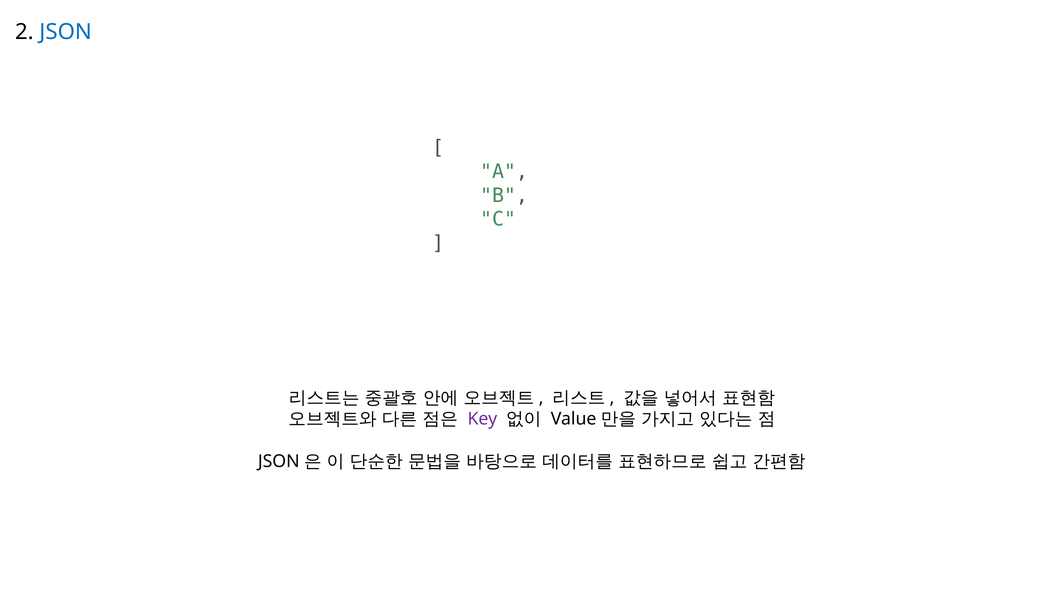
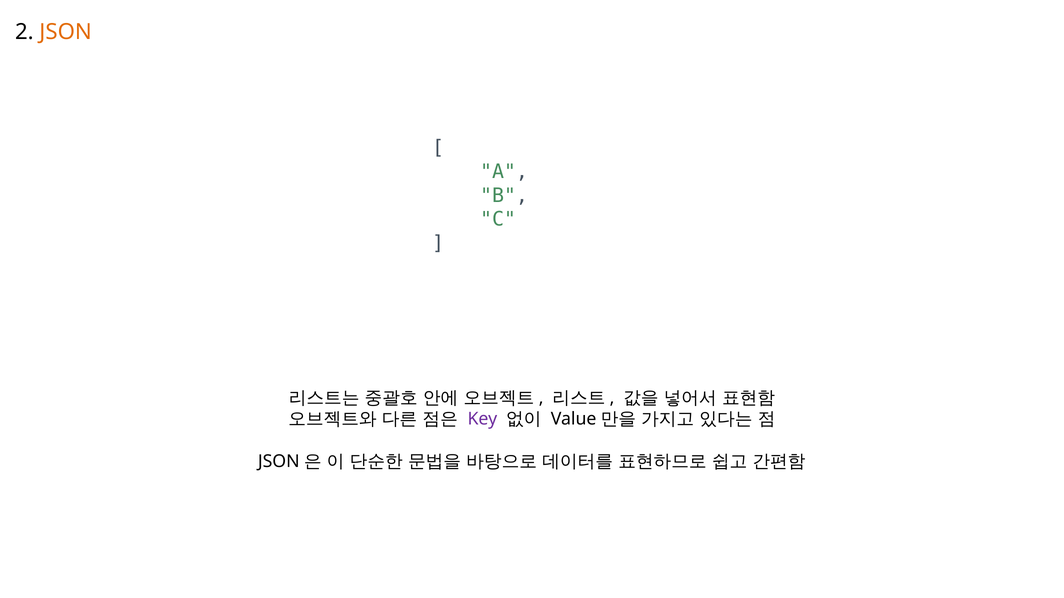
JSON colour: blue -> orange (66, 32)
